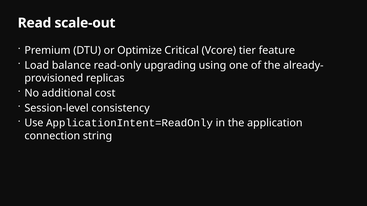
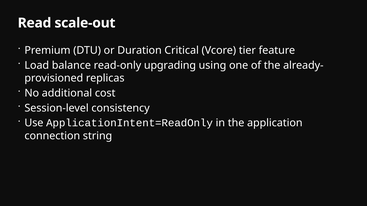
Optimize: Optimize -> Duration (140, 50)
